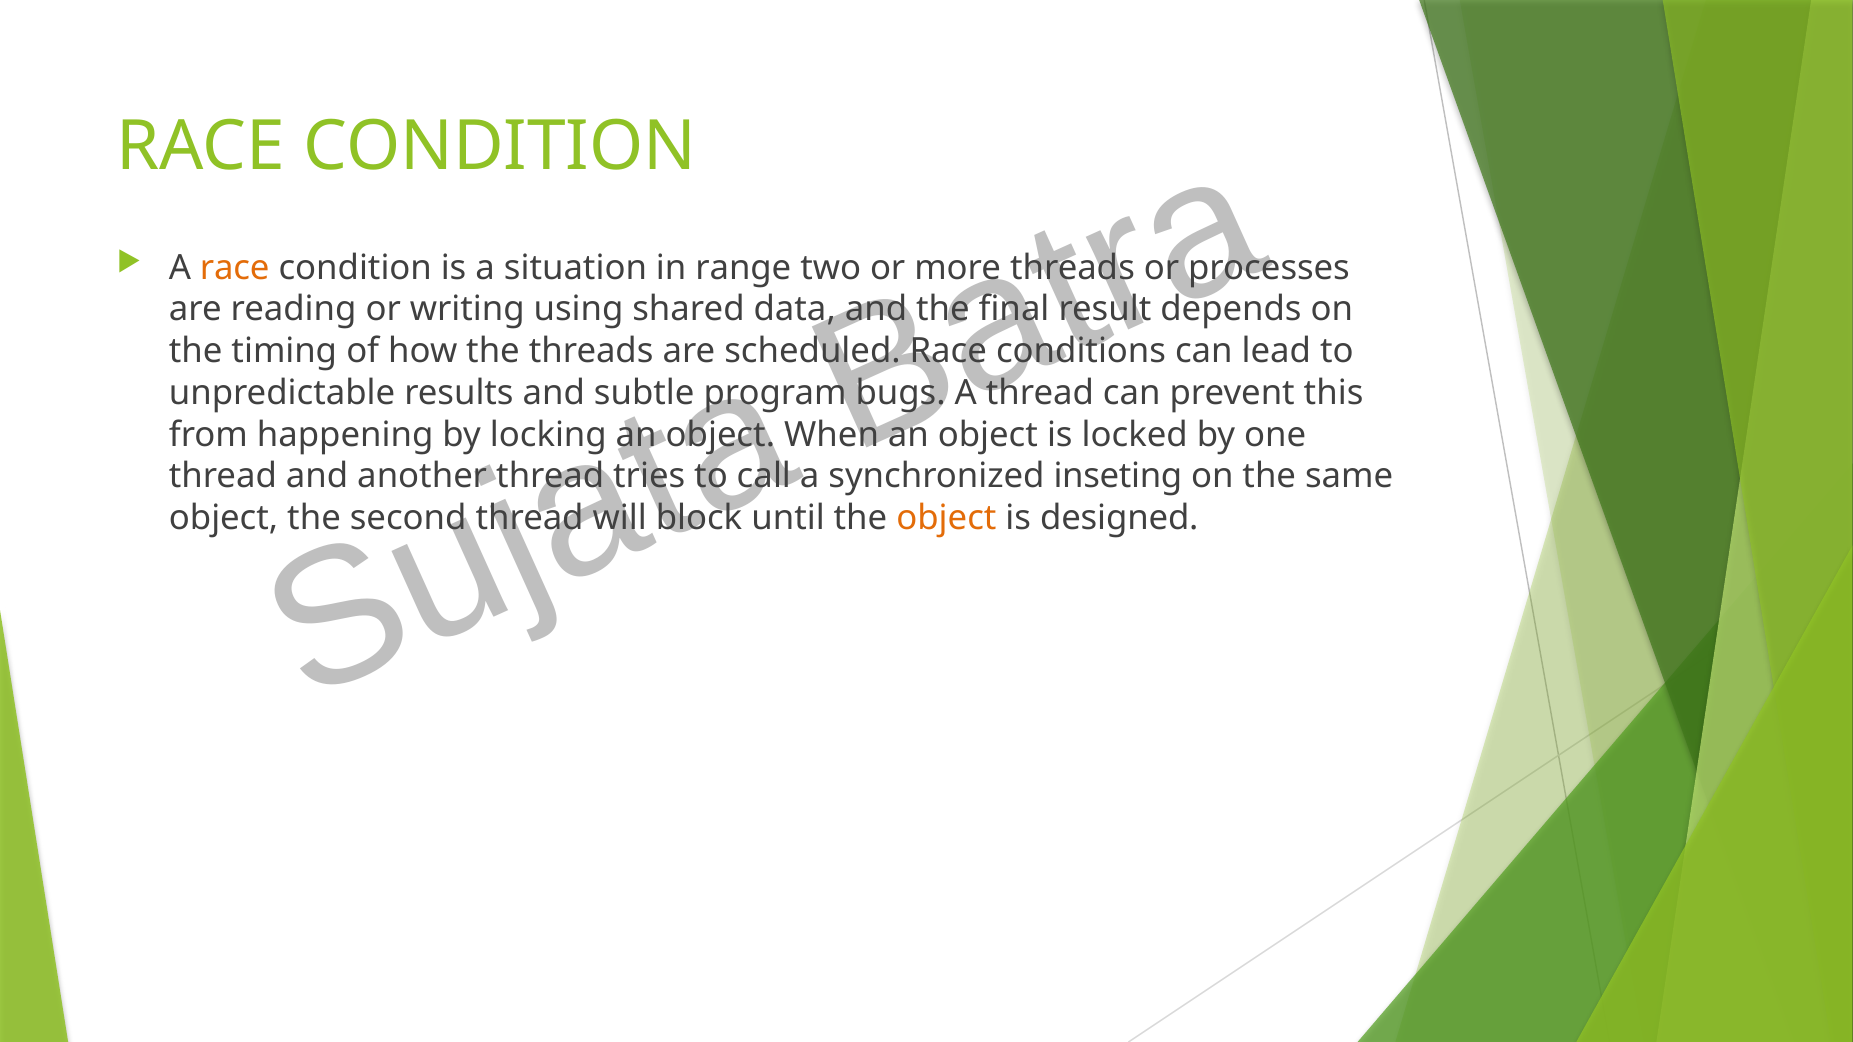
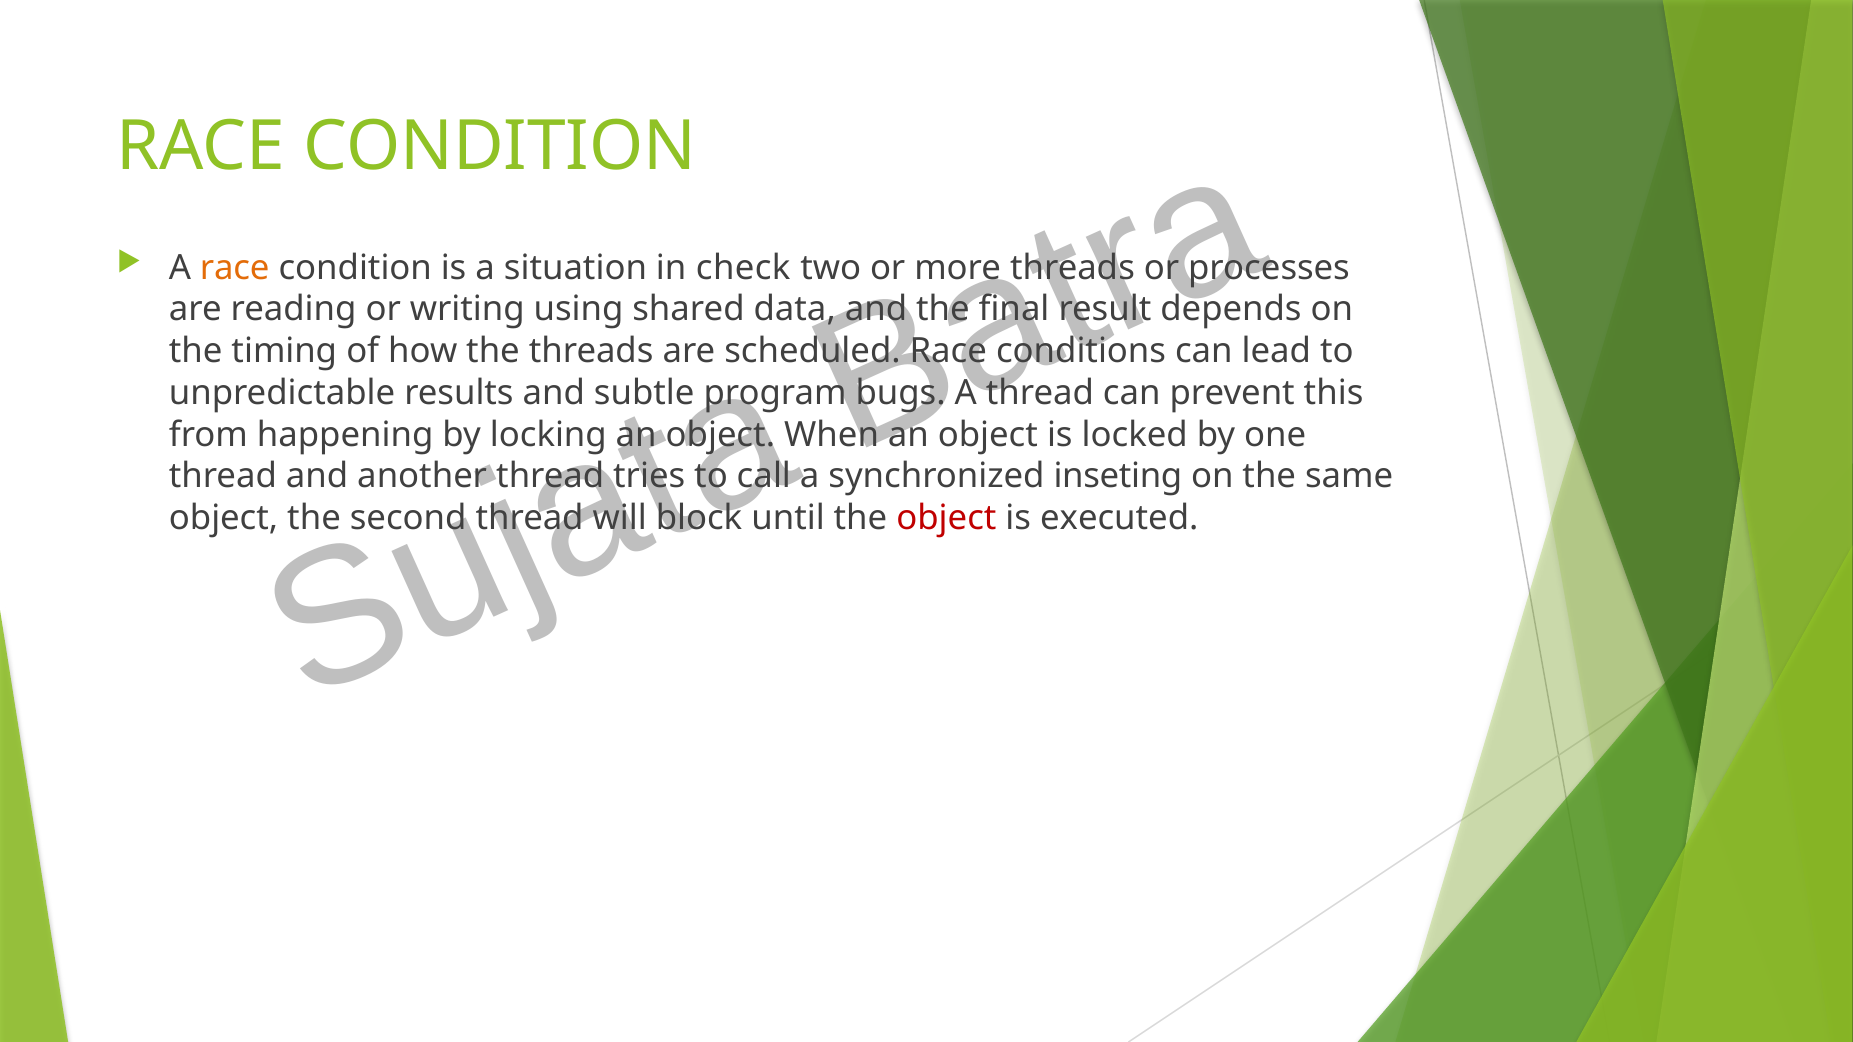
range: range -> check (743, 268)
object colour: orange -> red (946, 518)
designed: designed -> executed (1119, 518)
